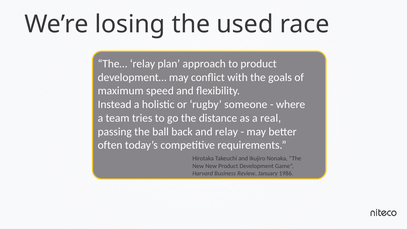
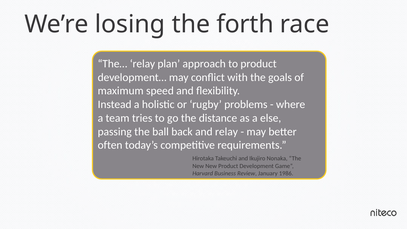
used: used -> forth (245, 24)
someone: someone -> problems (246, 104)
real: real -> else (271, 118)
